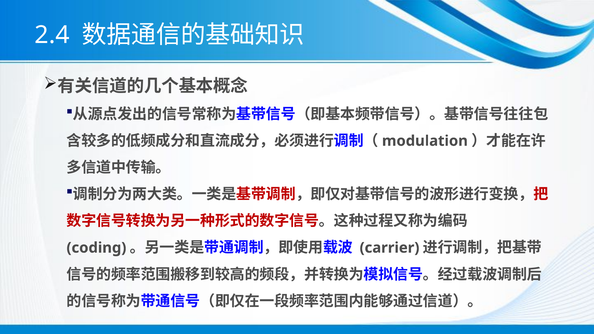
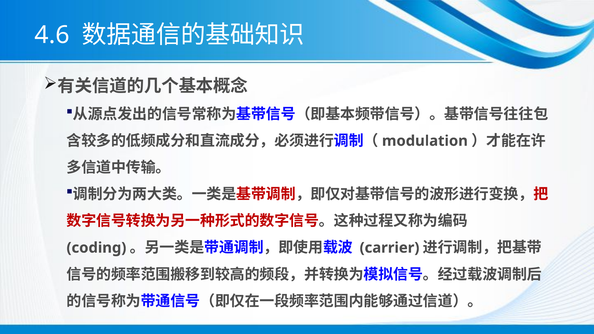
2.4: 2.4 -> 4.6 (52, 35)
